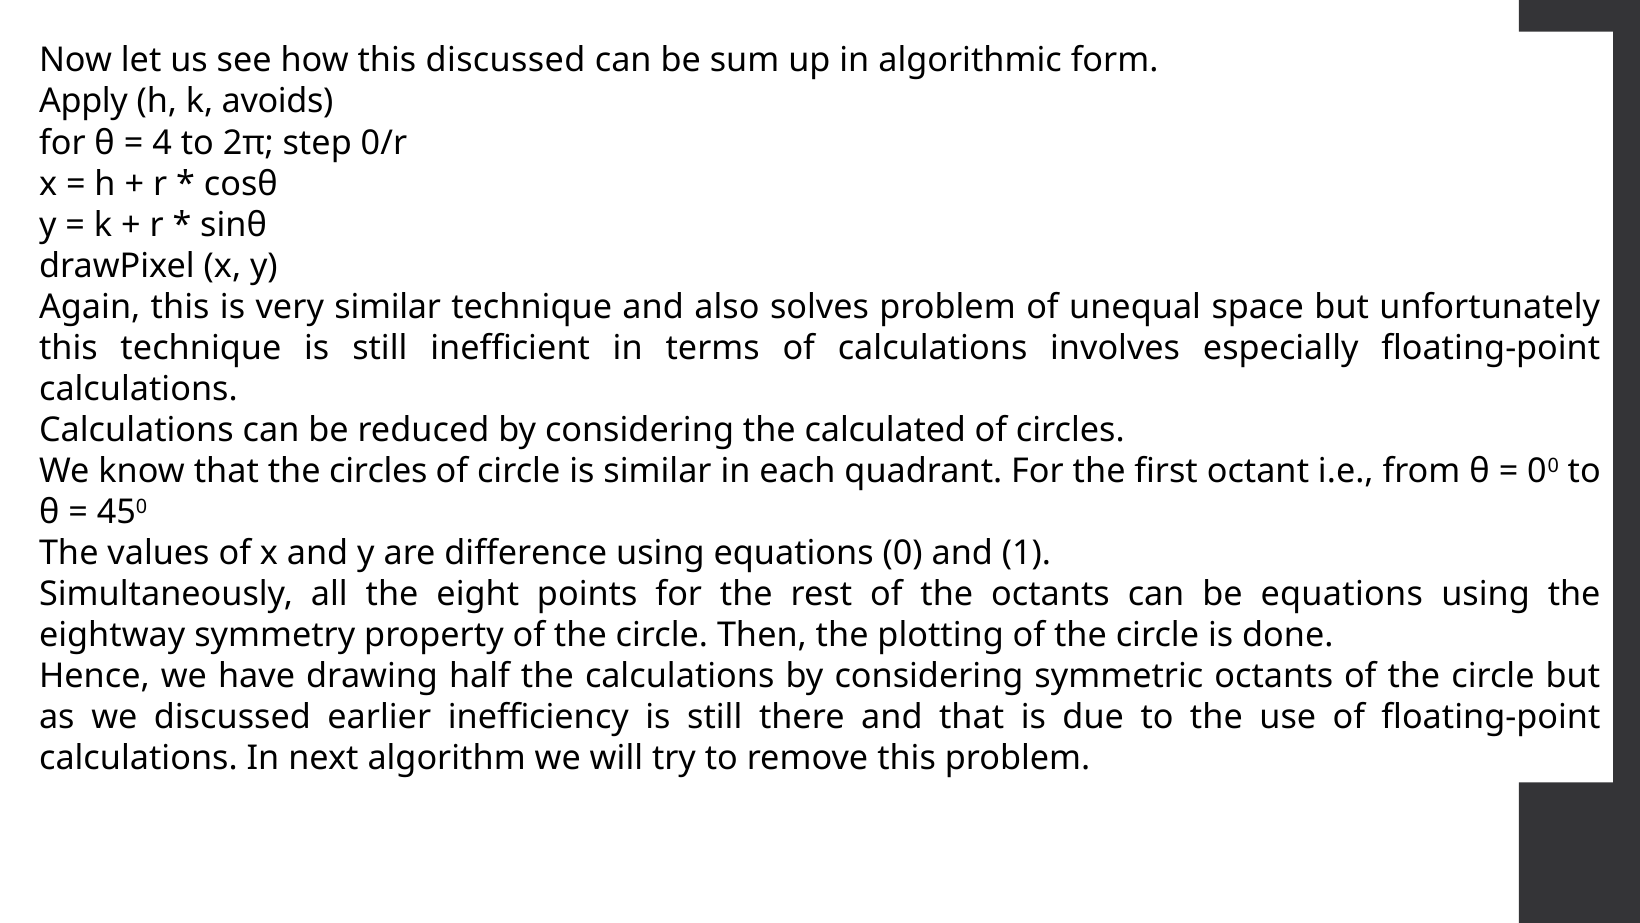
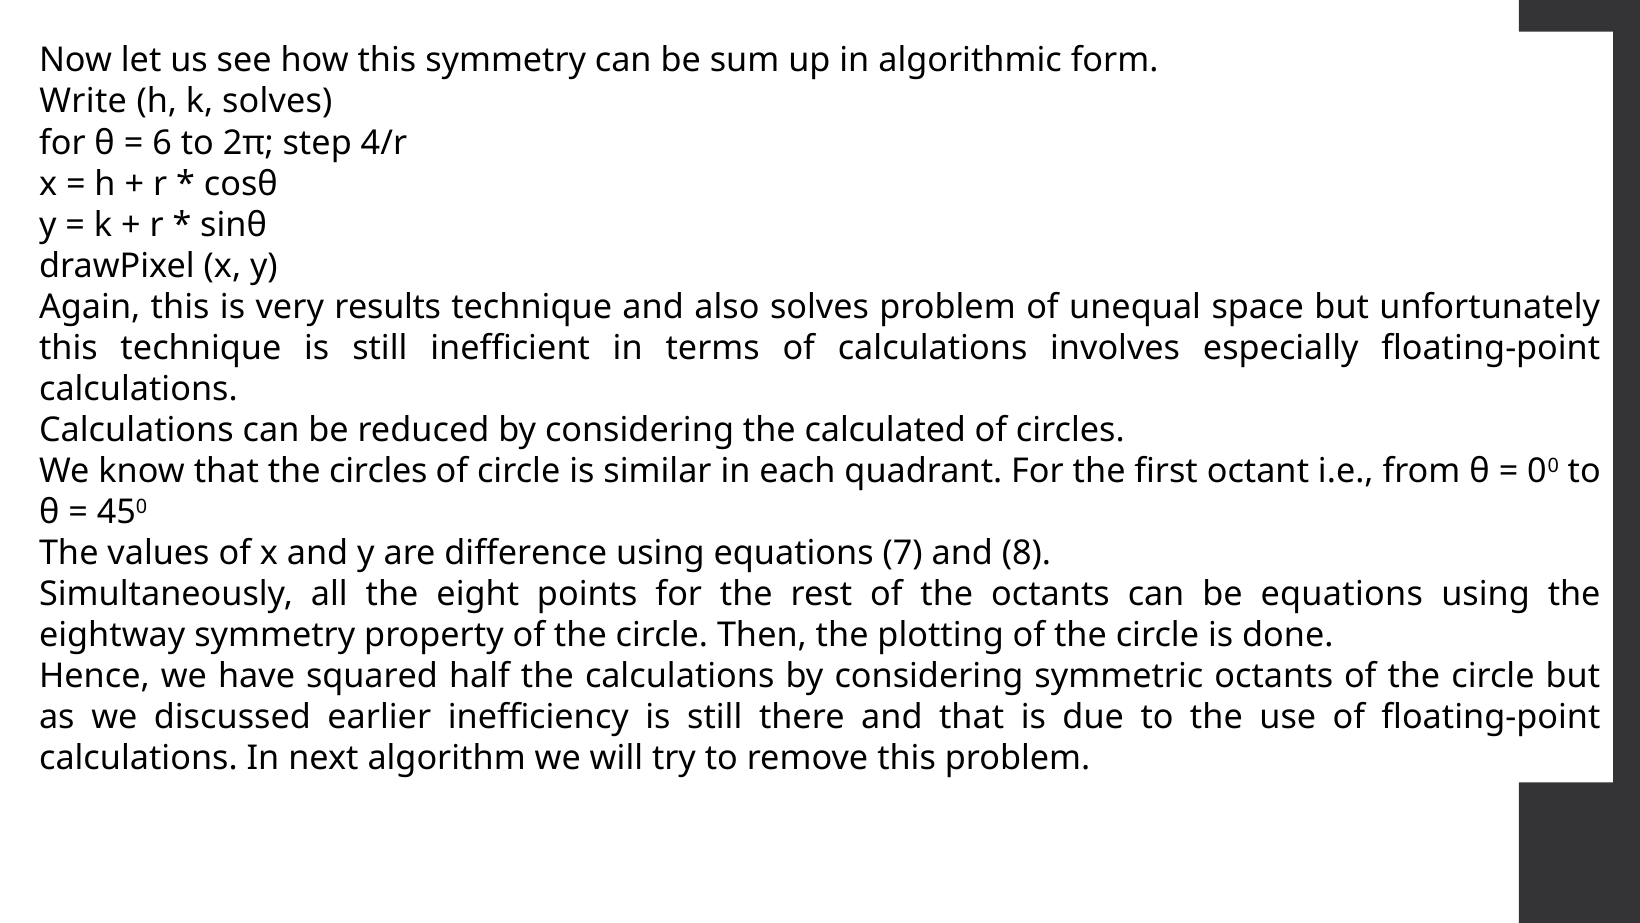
this discussed: discussed -> symmetry (506, 61)
Apply: Apply -> Write (83, 102)
k avoids: avoids -> solves (277, 102)
4: 4 -> 6 (162, 143)
0/r: 0/r -> 4/r (384, 143)
very similar: similar -> results (388, 307)
0: 0 -> 7 (903, 553)
1: 1 -> 8 (1027, 553)
drawing: drawing -> squared (372, 676)
